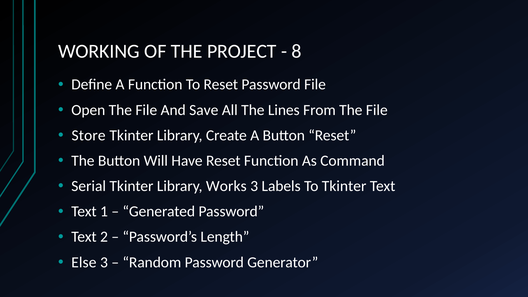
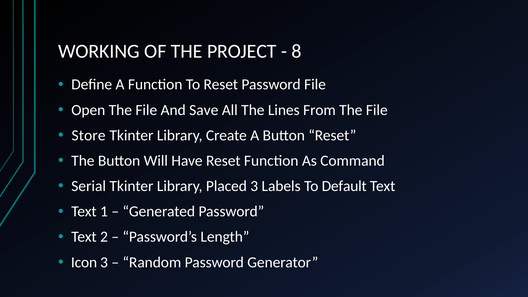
Works: Works -> Placed (226, 186)
To Tkinter: Tkinter -> Default (344, 186)
Else: Else -> Icon (84, 262)
